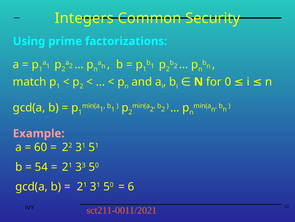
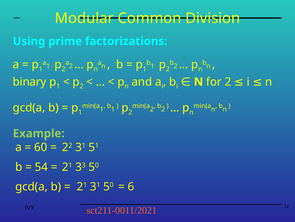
Integers: Integers -> Modular (84, 18)
Security: Security -> Division (213, 18)
match: match -> binary (30, 82)
for 0: 0 -> 2 (228, 82)
Example colour: pink -> light green (39, 133)
